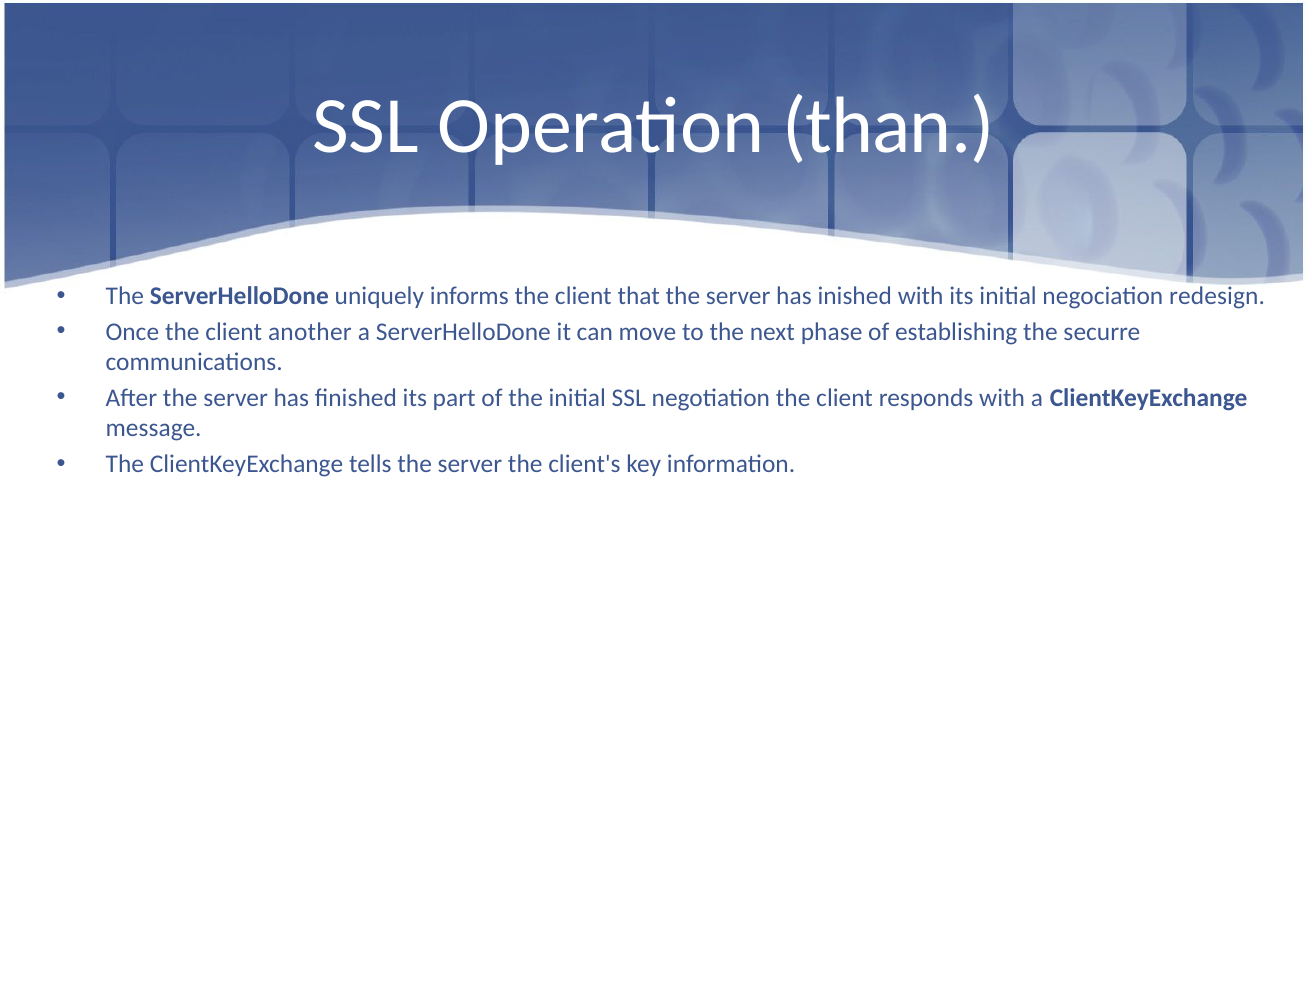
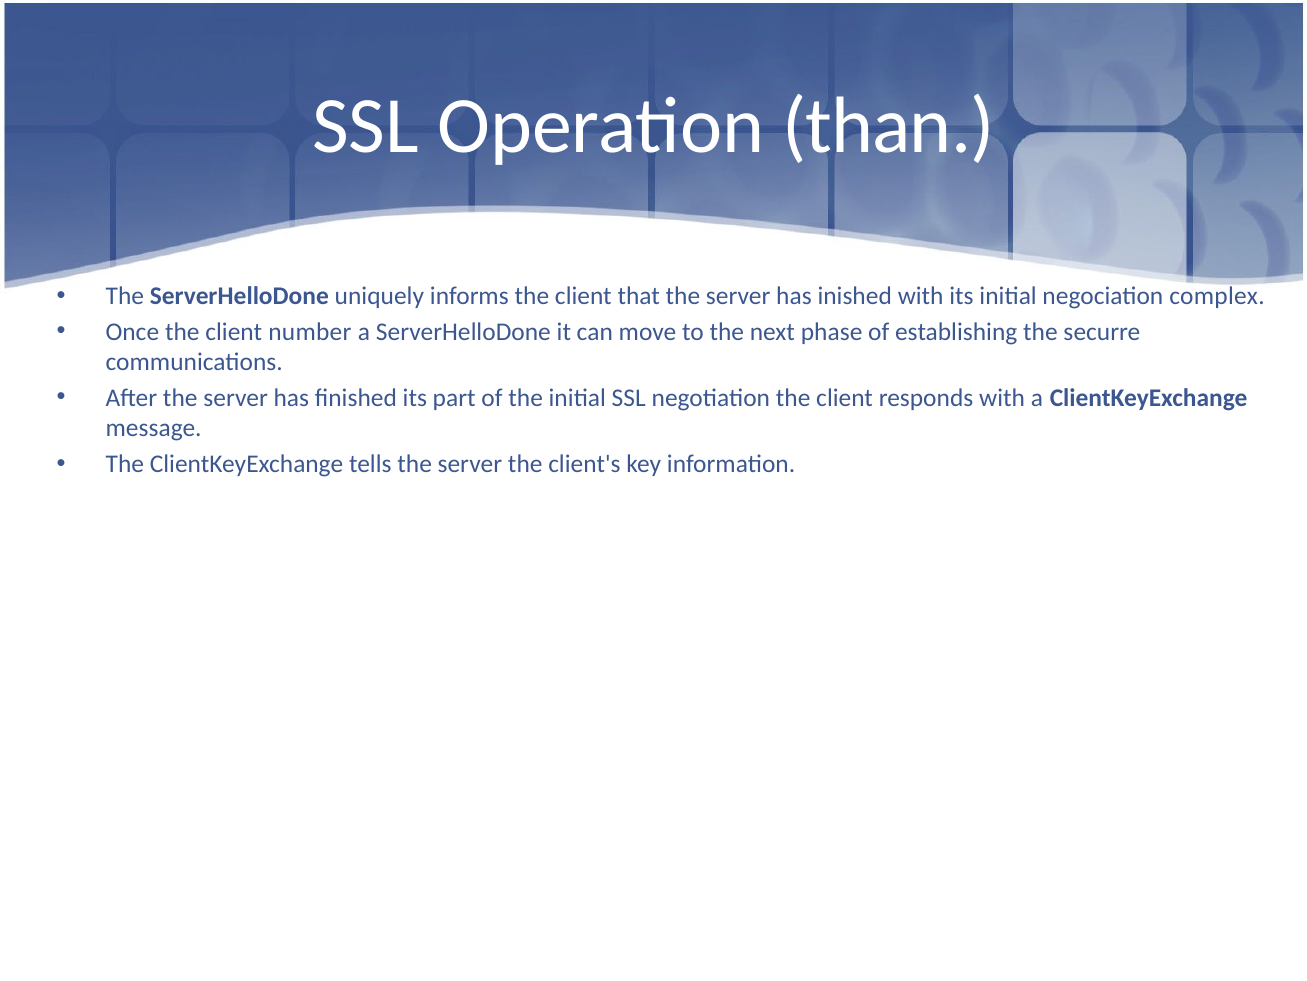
redesign: redesign -> complex (1217, 296)
another: another -> number (310, 331)
